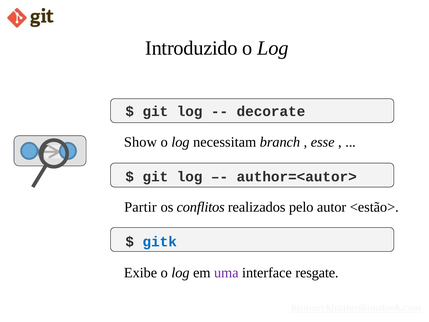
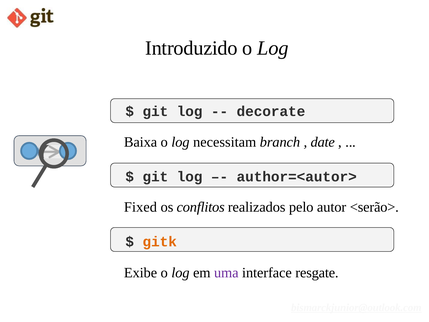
Show: Show -> Baixa (141, 142)
esse: esse -> date (323, 142)
Partir: Partir -> Fixed (140, 207)
<estão>: <estão> -> <serão> (374, 207)
gitk colour: blue -> orange (160, 242)
